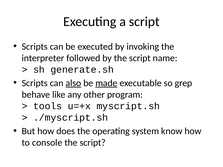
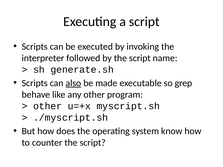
made underline: present -> none (106, 83)
tools: tools -> other (48, 106)
console: console -> counter (47, 143)
